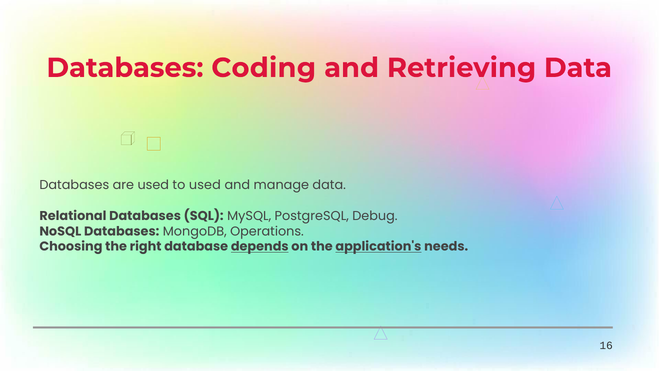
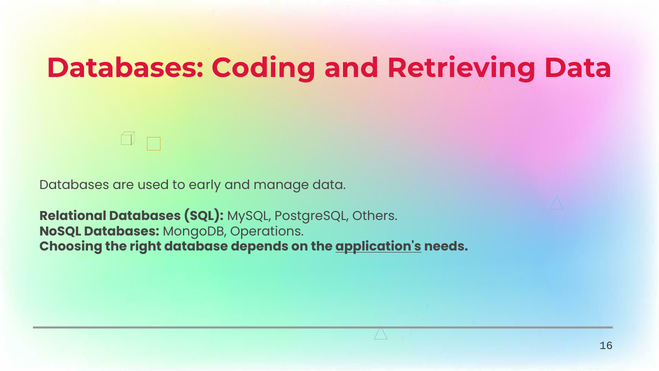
to used: used -> early (205, 185)
Debug: Debug -> Others (375, 216)
depends underline: present -> none (260, 247)
